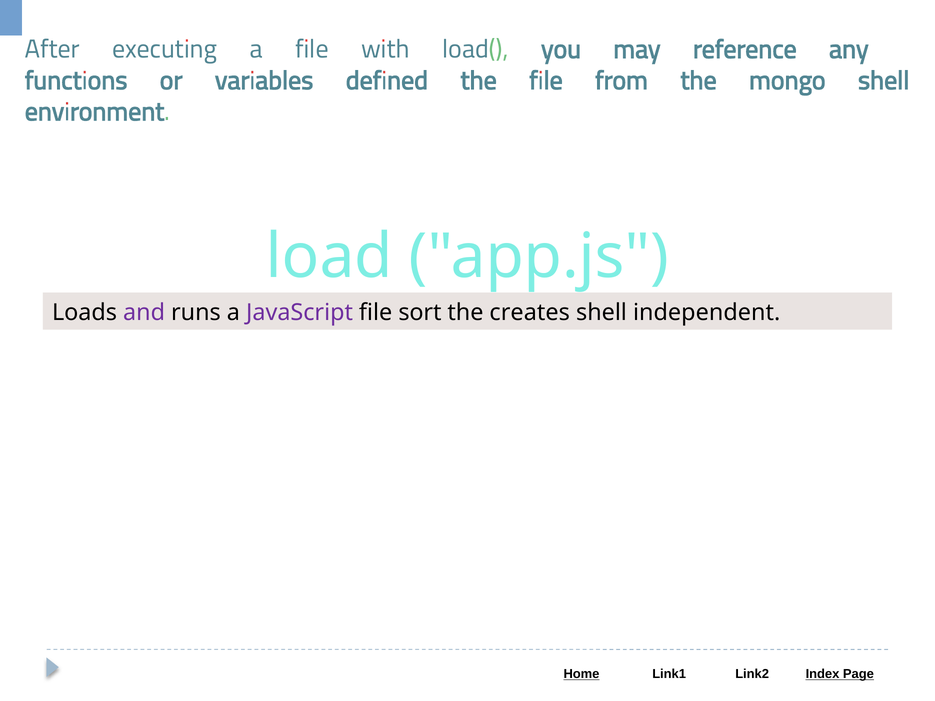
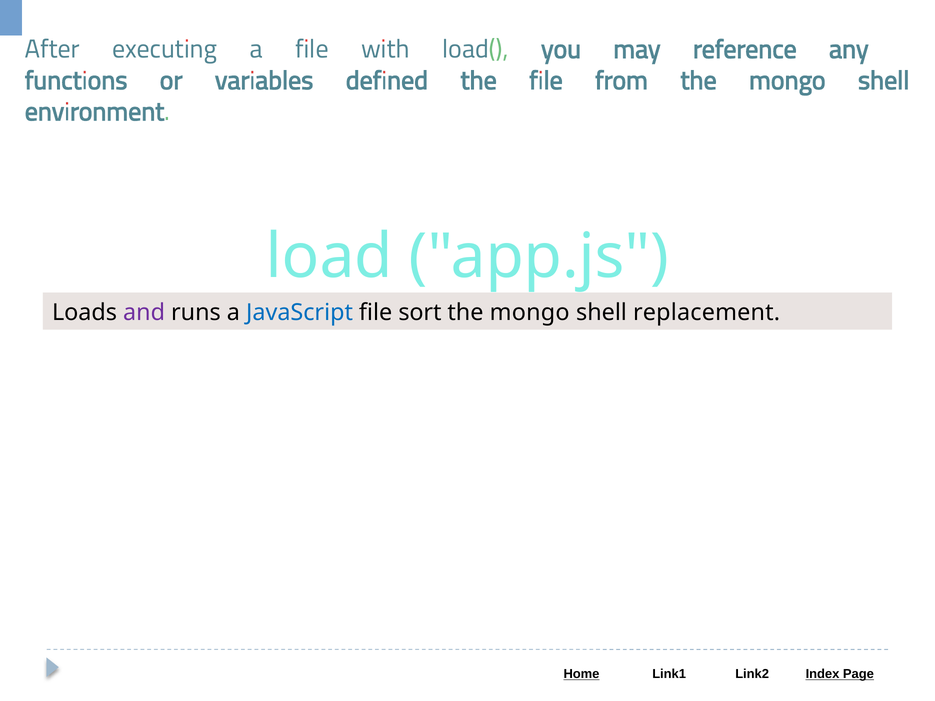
JavaScript colour: purple -> blue (300, 313)
creates: creates -> mongo (530, 313)
independent: independent -> replacement (707, 313)
